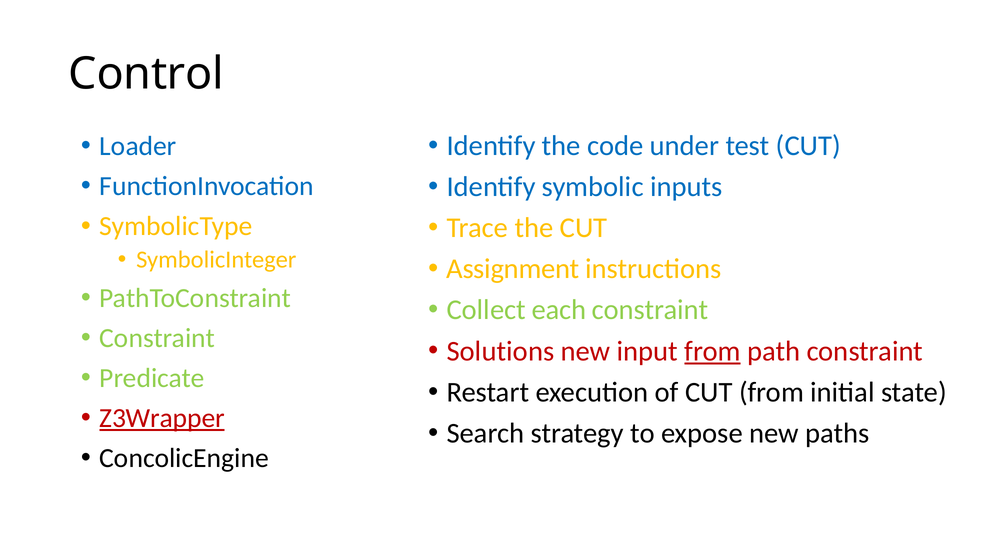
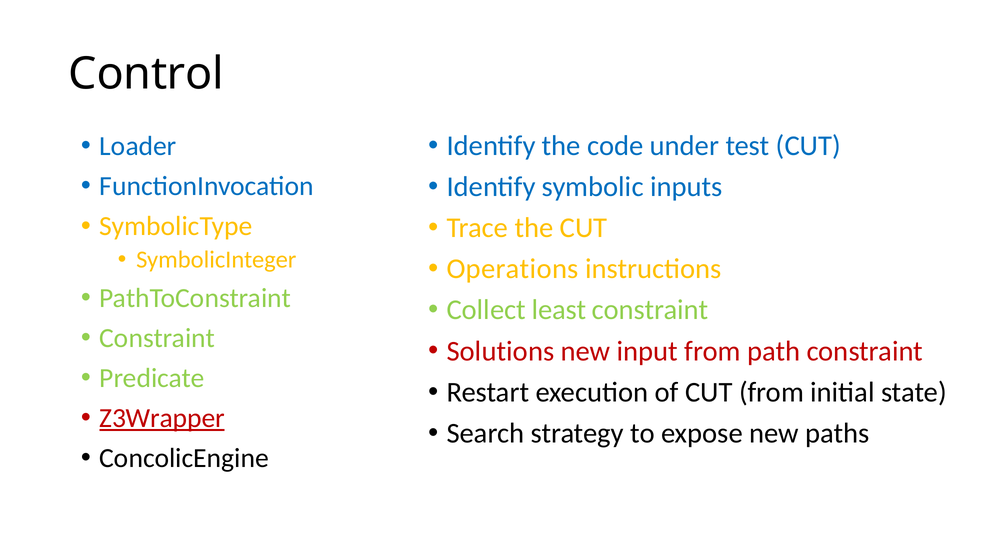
Assignment: Assignment -> Operations (513, 269)
each: each -> least (559, 310)
from underline: present -> none (713, 351)
